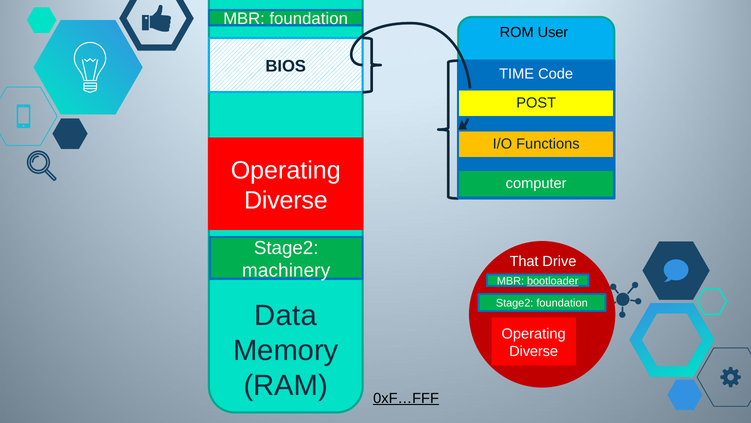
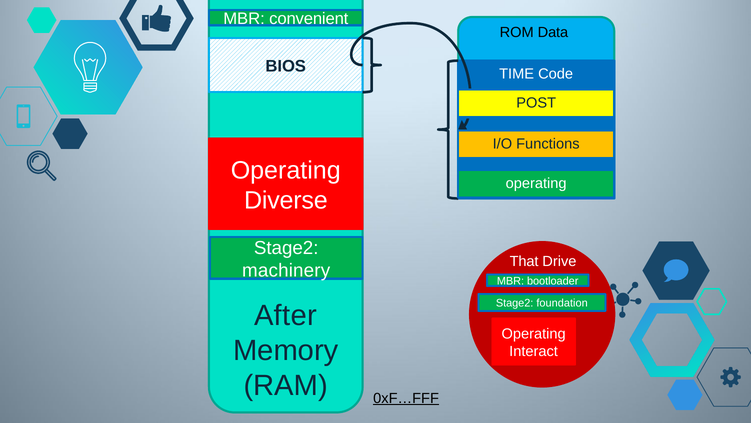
MBR foundation: foundation -> convenient (309, 19)
User: User -> Data (553, 32)
computer: computer -> operating (536, 183)
bootloader underline: present -> none (553, 281)
Data: Data -> After (286, 315)
Diverse: Diverse -> Interact (534, 351)
